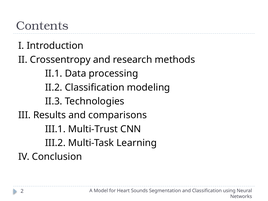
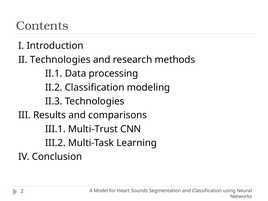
II Crossentropy: Crossentropy -> Technologies (60, 60)
